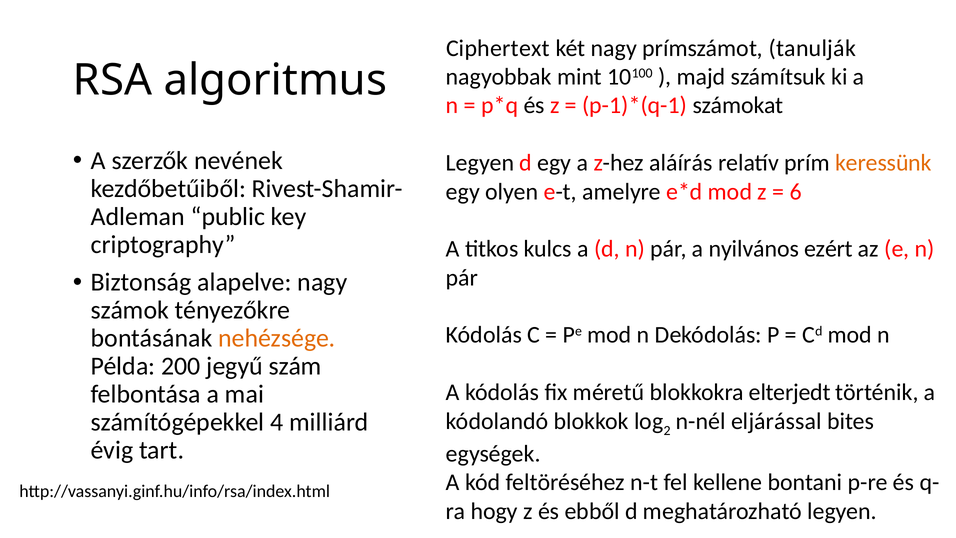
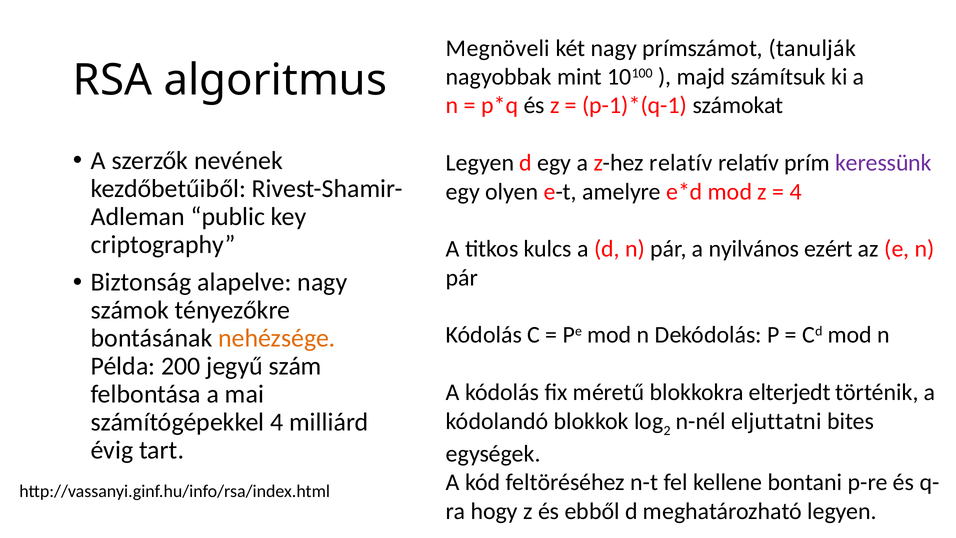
Ciphertext: Ciphertext -> Megnöveli (498, 48)
z-hez aláírás: aláírás -> relatív (681, 163)
keressünk colour: orange -> purple (883, 163)
6: 6 -> 4 (796, 192)
eljárással: eljárással -> eljuttatni (776, 421)
